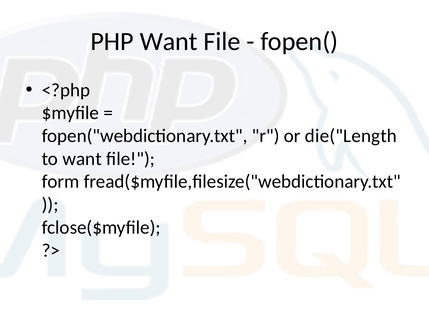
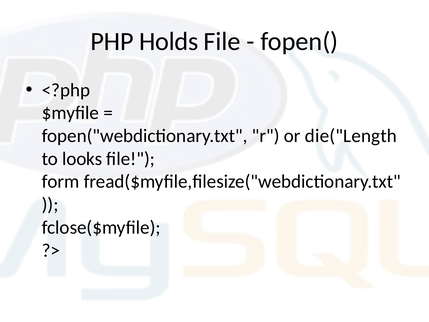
PHP Want: Want -> Holds (169, 42)
to want: want -> looks (82, 159)
